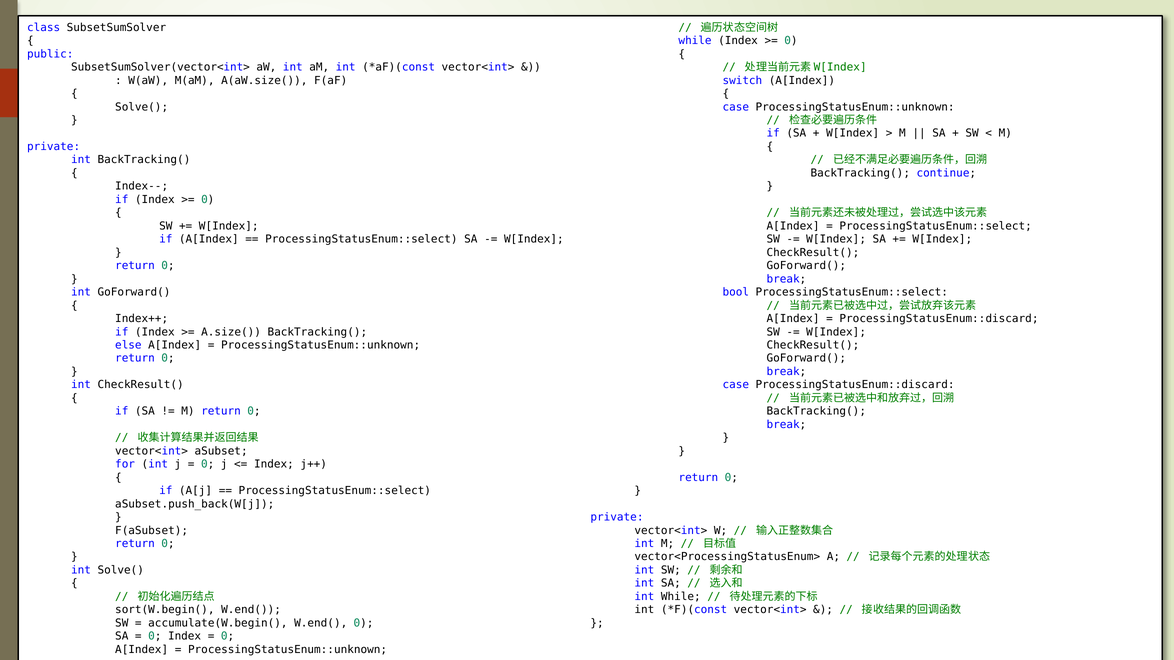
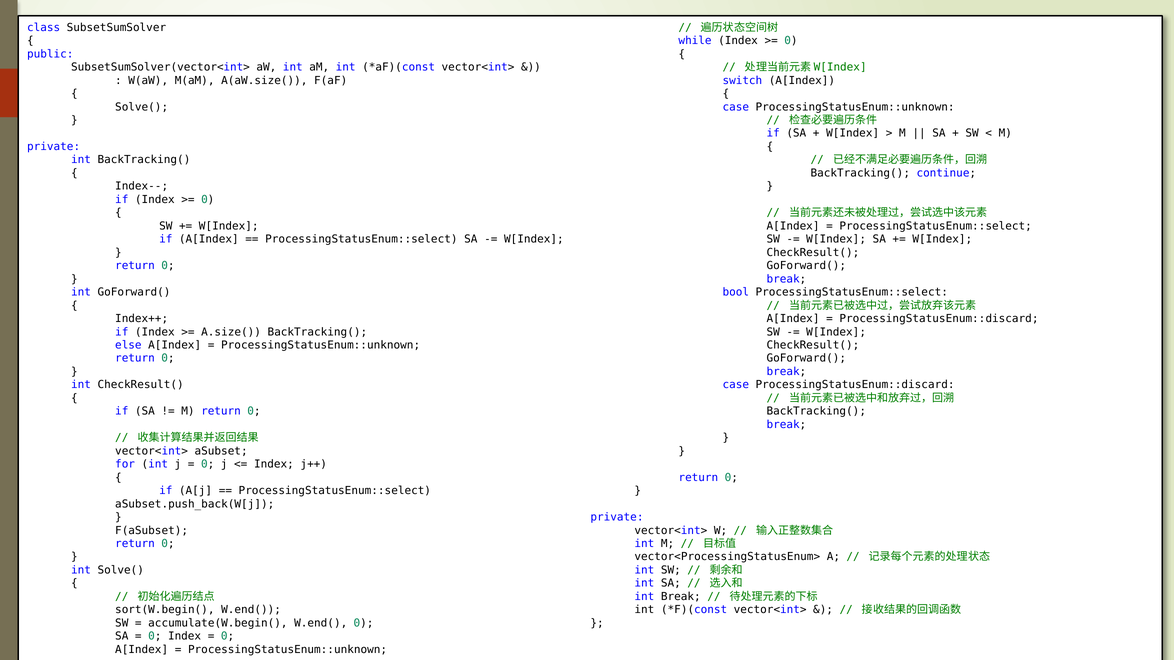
int While: While -> Break (681, 597)
